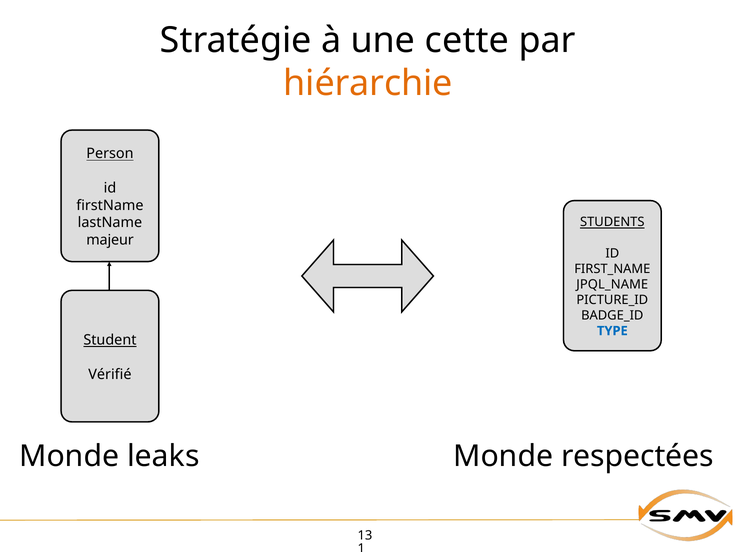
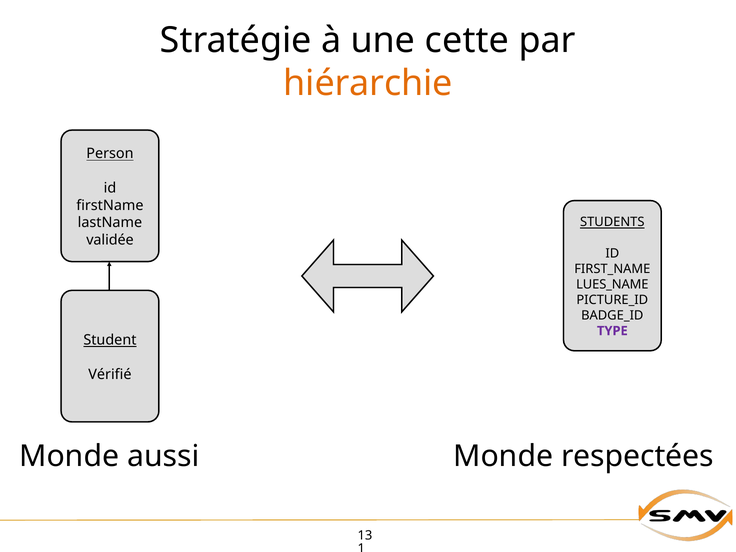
majeur: majeur -> validée (110, 240)
JPQL_NAME: JPQL_NAME -> LUES_NAME (612, 284)
TYPE colour: blue -> purple (612, 331)
leaks: leaks -> aussi (163, 456)
